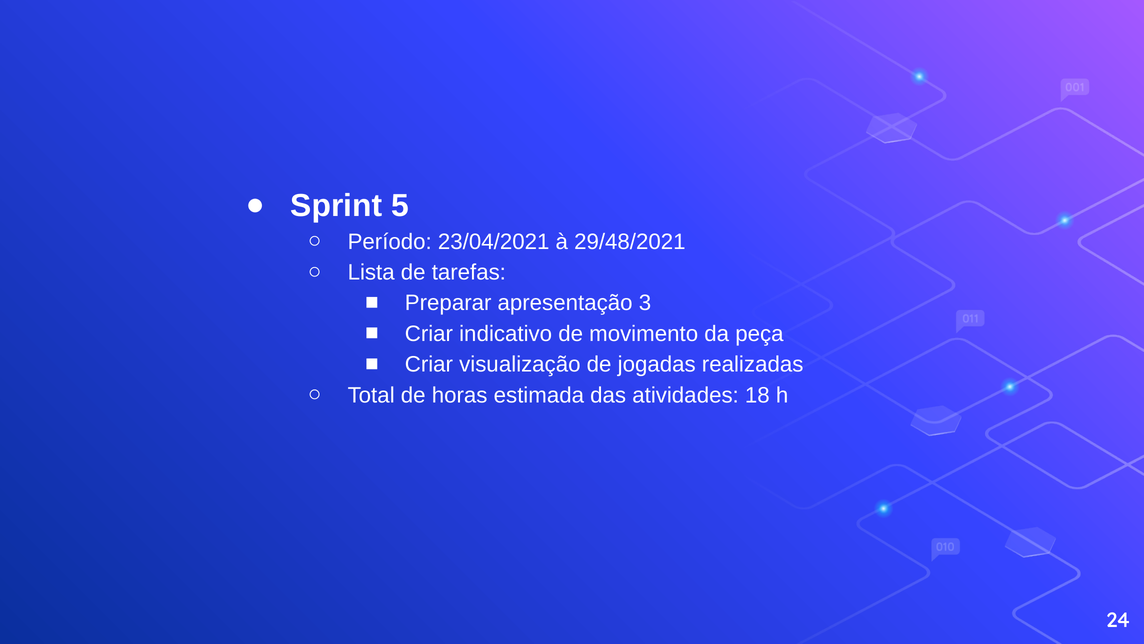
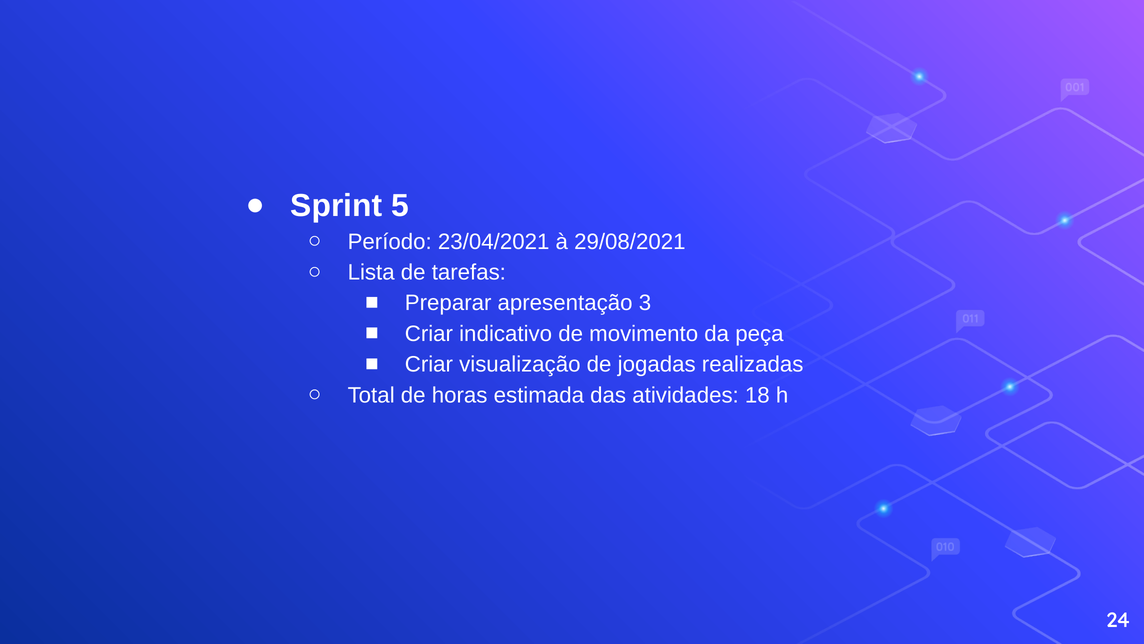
29/48/2021: 29/48/2021 -> 29/08/2021 (630, 242)
